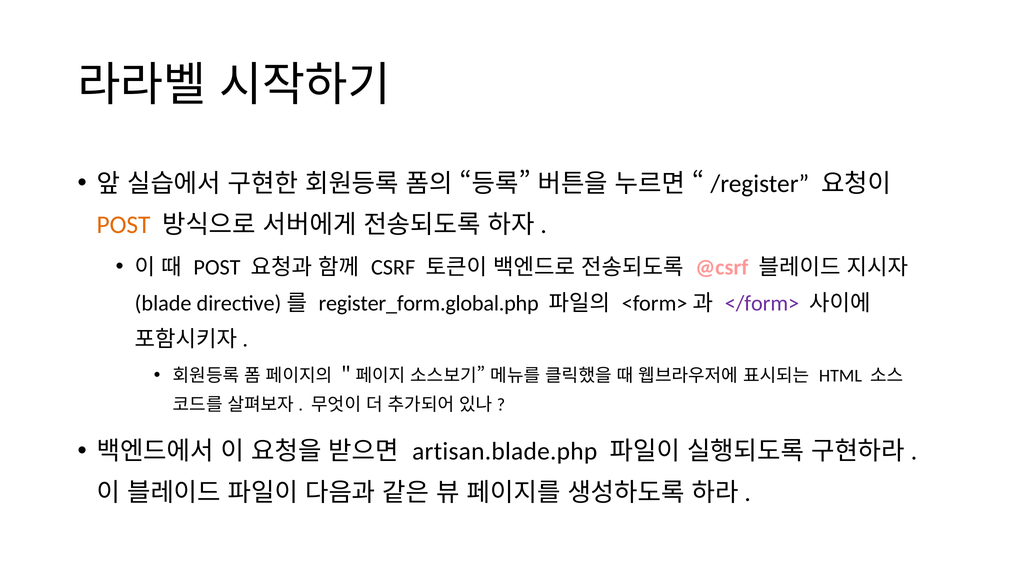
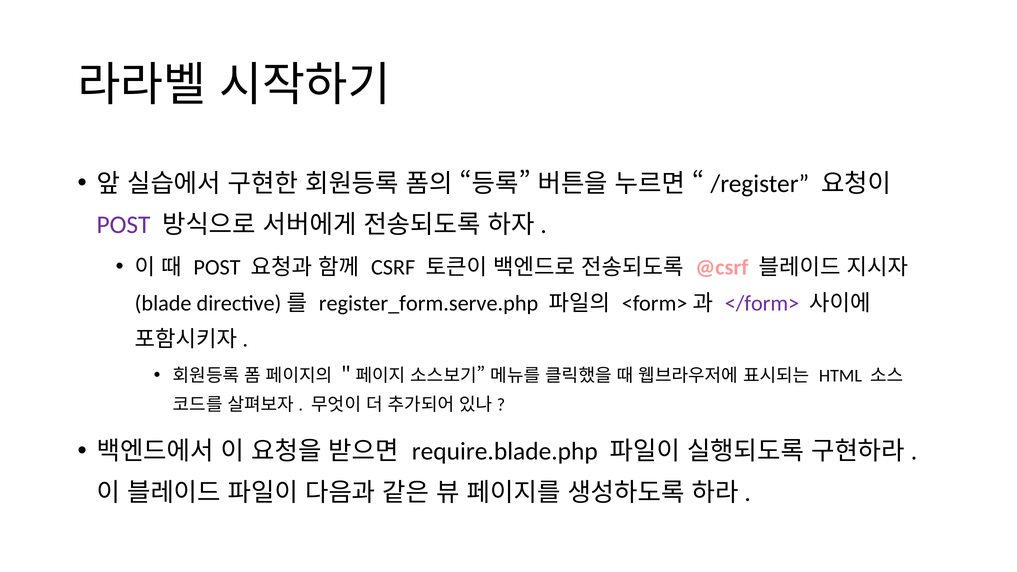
POST colour: orange -> purple (124, 225)
register_form.global.php: register_form.global.php -> register_form.serve.php (429, 303)
artisan.blade.php: artisan.blade.php -> require.blade.php (505, 452)
